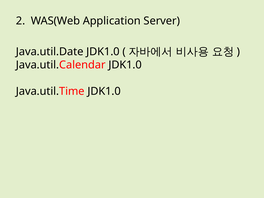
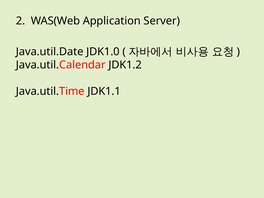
Java.util.Calendar JDK1.0: JDK1.0 -> JDK1.2 (125, 65)
Java.util.Time JDK1.0: JDK1.0 -> JDK1.1 (104, 91)
